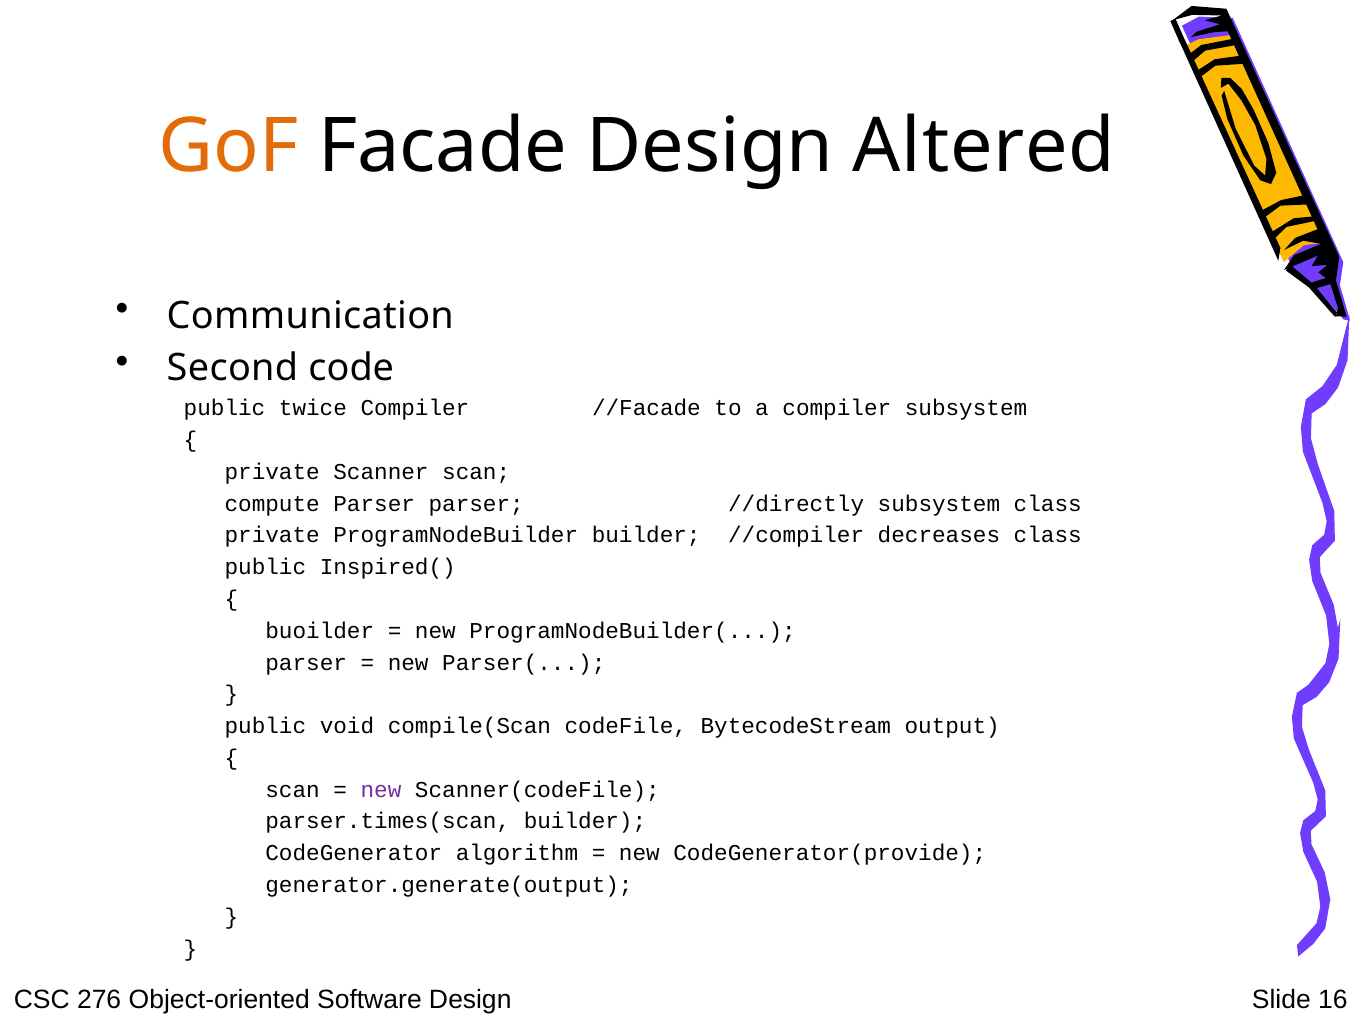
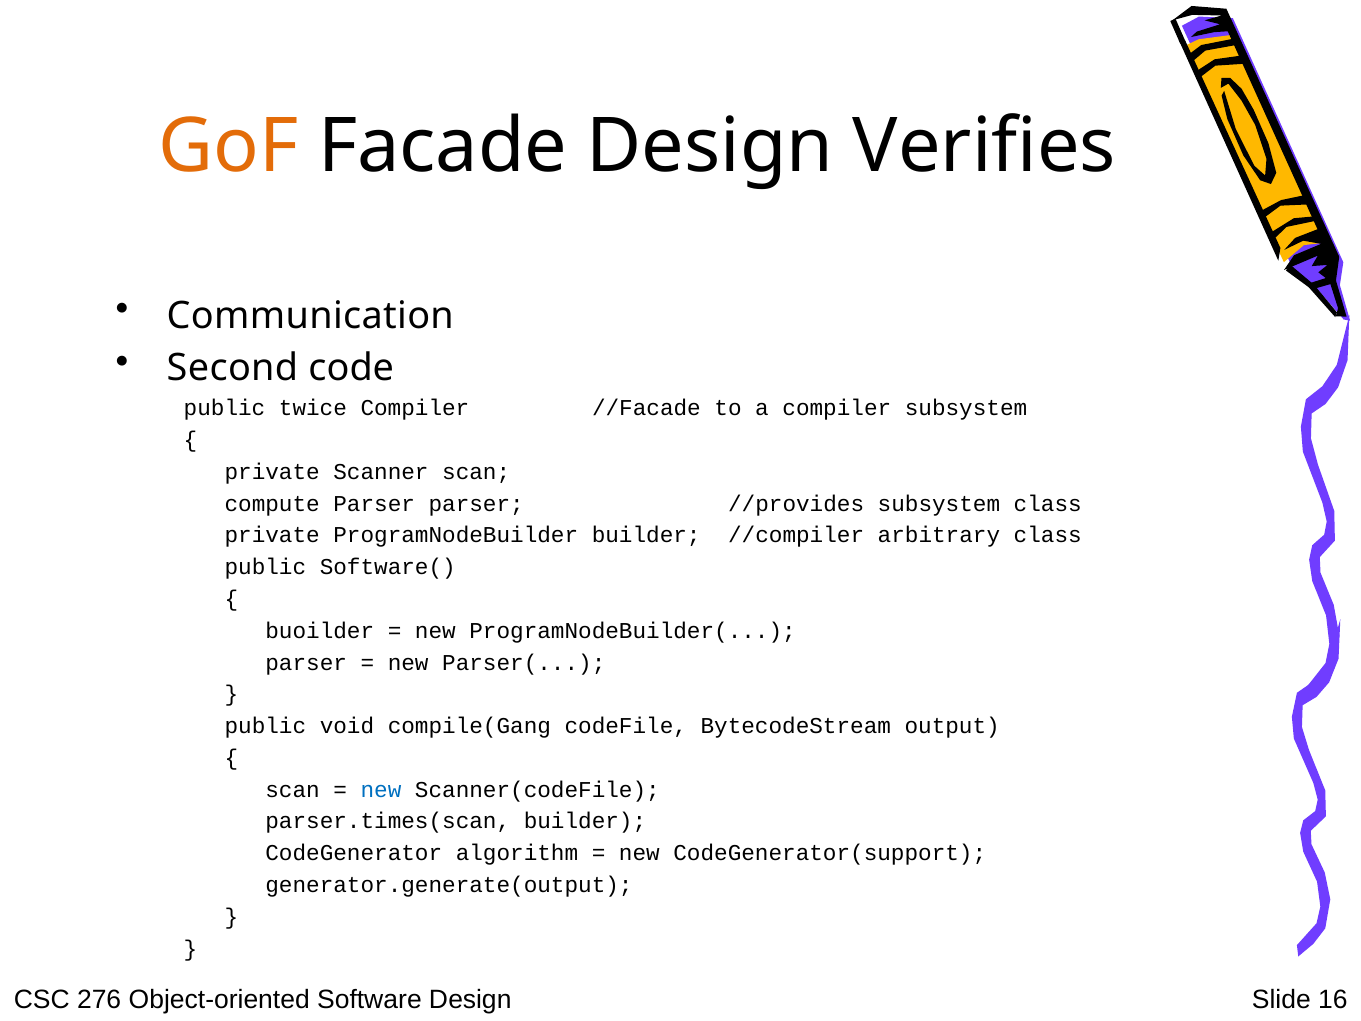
Altered: Altered -> Verifies (984, 147)
//directly: //directly -> //provides (796, 503)
decreases: decreases -> arbitrary (939, 535)
Inspired(: Inspired( -> Software( (388, 567)
compile(Scan: compile(Scan -> compile(Gang (469, 726)
new colour: purple -> blue (381, 789)
CodeGenerator(provide: CodeGenerator(provide -> CodeGenerator(support (830, 853)
